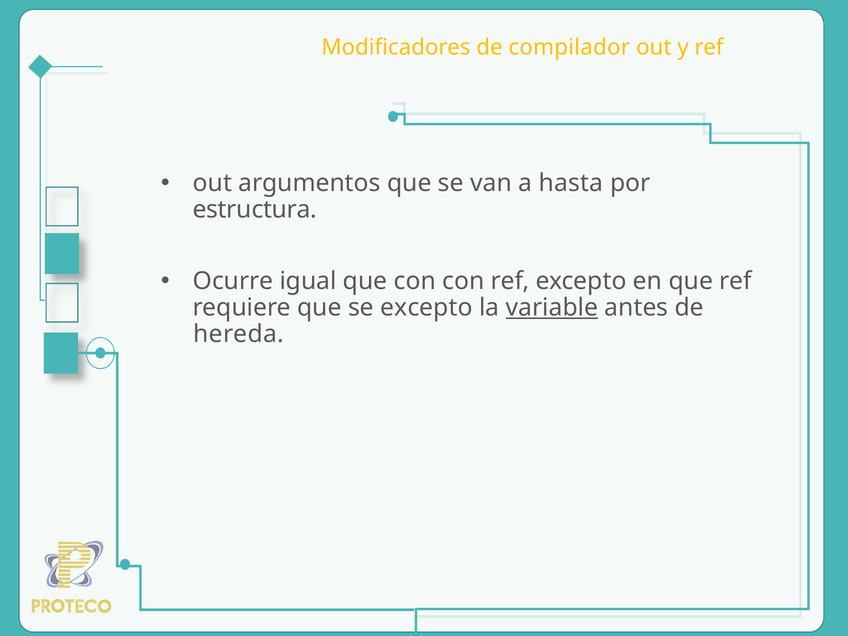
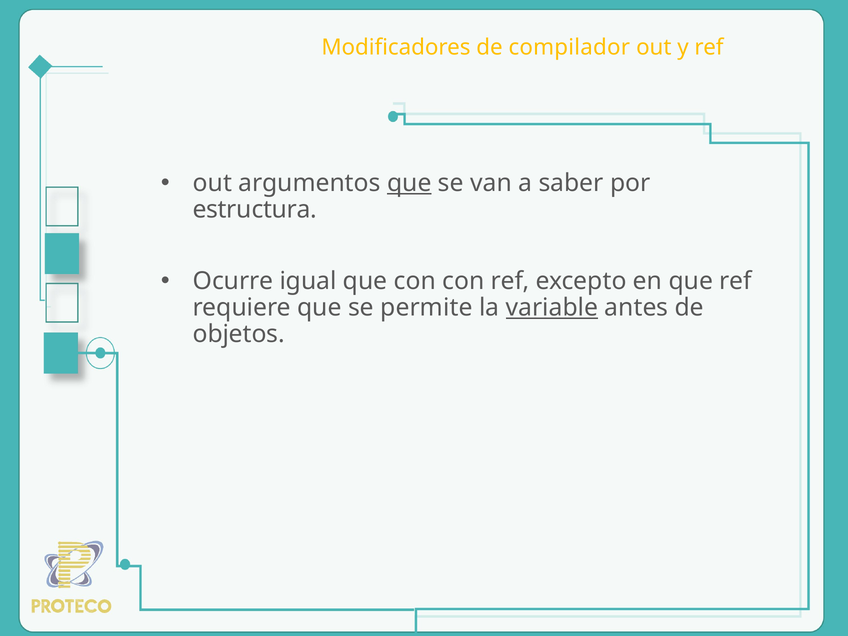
que underline: none -> present (409, 183)
hasta: hasta -> saber (571, 183)
se excepto: excepto -> permite (427, 308)
hereda: hereda -> objetos (239, 334)
